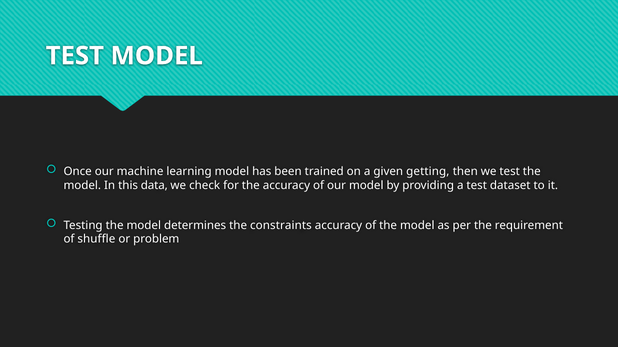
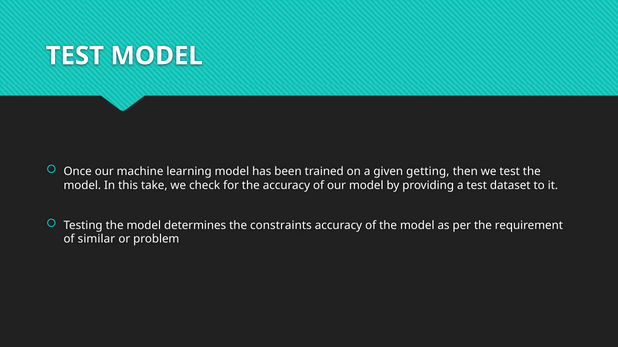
data: data -> take (154, 186)
shuffle: shuffle -> similar (96, 240)
